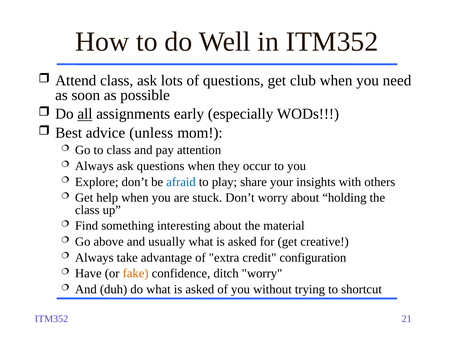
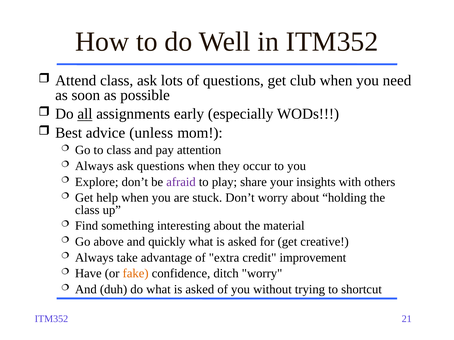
afraid colour: blue -> purple (181, 182)
usually: usually -> quickly (167, 242)
configuration: configuration -> improvement (313, 258)
